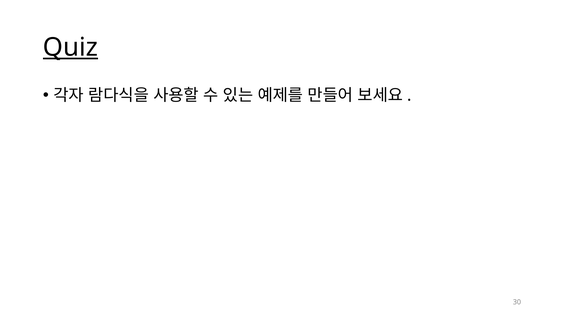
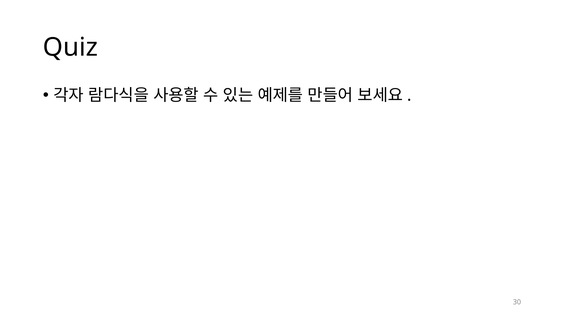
Quiz underline: present -> none (70, 47)
